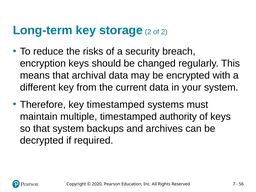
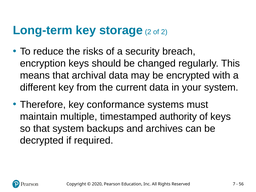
key timestamped: timestamped -> conformance (116, 105)
